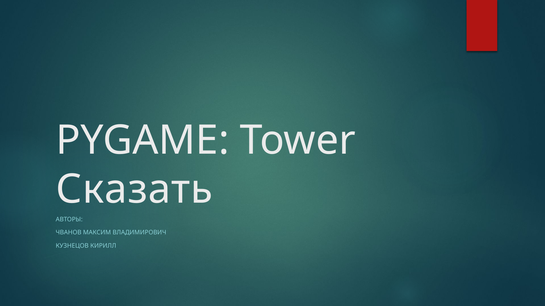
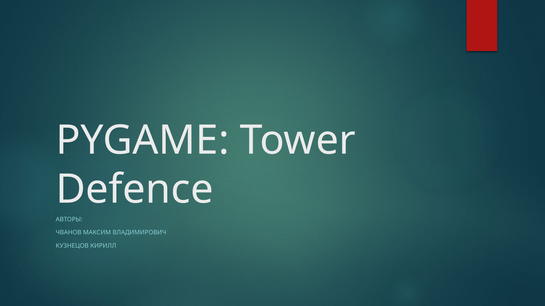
Сказать: Сказать -> Defence (135, 190)
